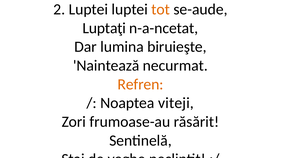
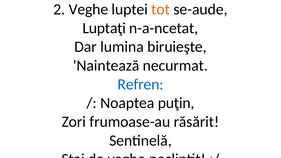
2 Luptei: Luptei -> Veghe (88, 9)
Refren colour: orange -> blue (141, 84)
viteji: viteji -> puţin (176, 103)
